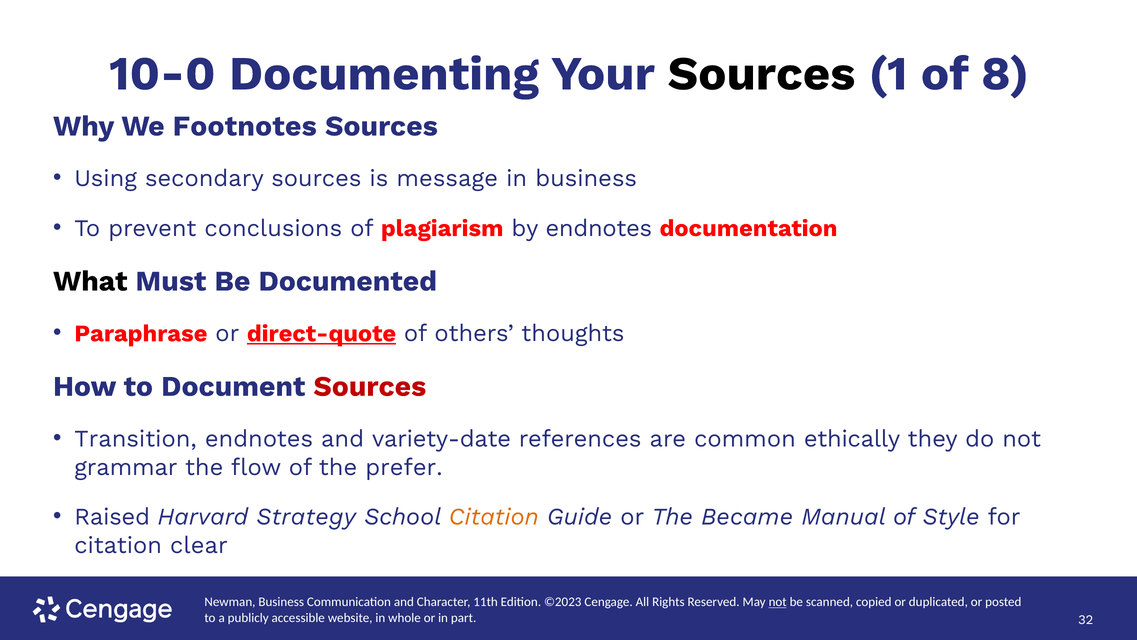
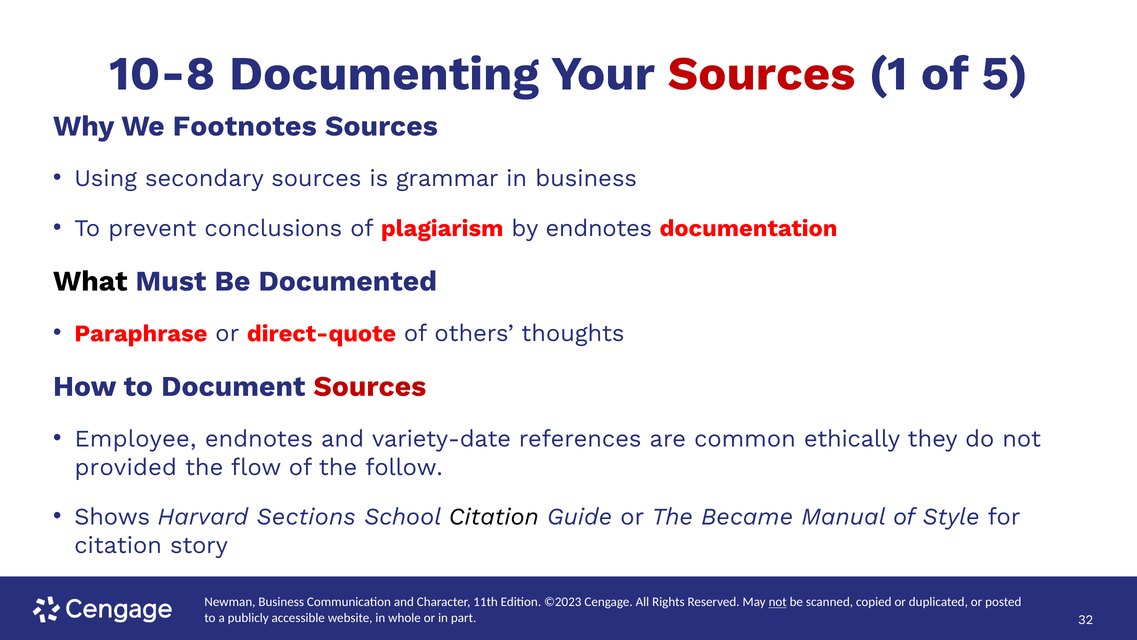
10-0: 10-0 -> 10-8 (162, 74)
Sources colour: black -> red (762, 74)
8: 8 -> 5 (1005, 74)
message: message -> grammar (447, 178)
direct-quote underline: present -> none (321, 333)
Transition: Transition -> Employee (135, 438)
grammar: grammar -> provided (126, 467)
prefer: prefer -> follow (404, 467)
Raised: Raised -> Shows (112, 517)
Strategy: Strategy -> Sections (306, 517)
Citation colour: orange -> black (494, 517)
clear: clear -> story (199, 545)
